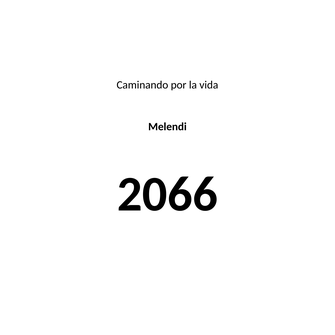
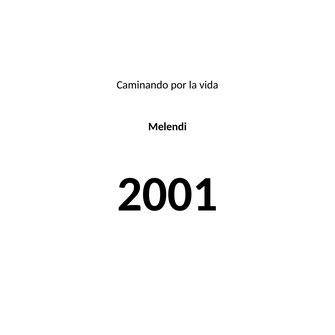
2066: 2066 -> 2001 (167, 194)
